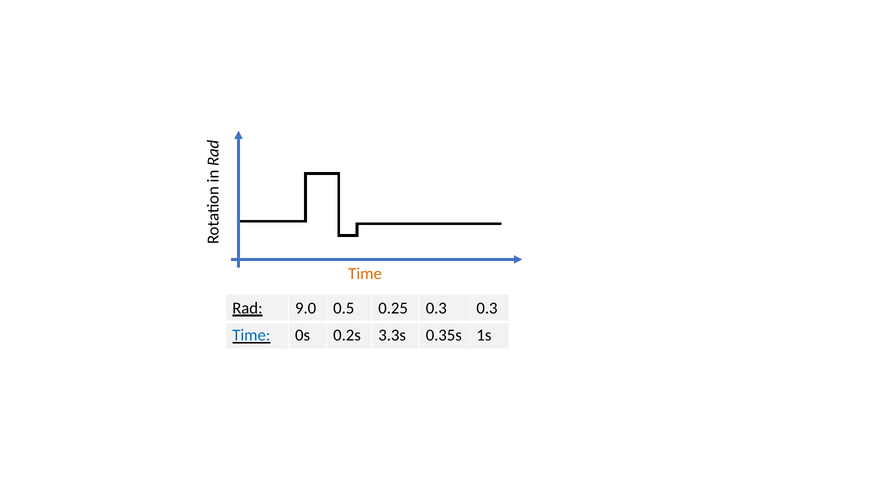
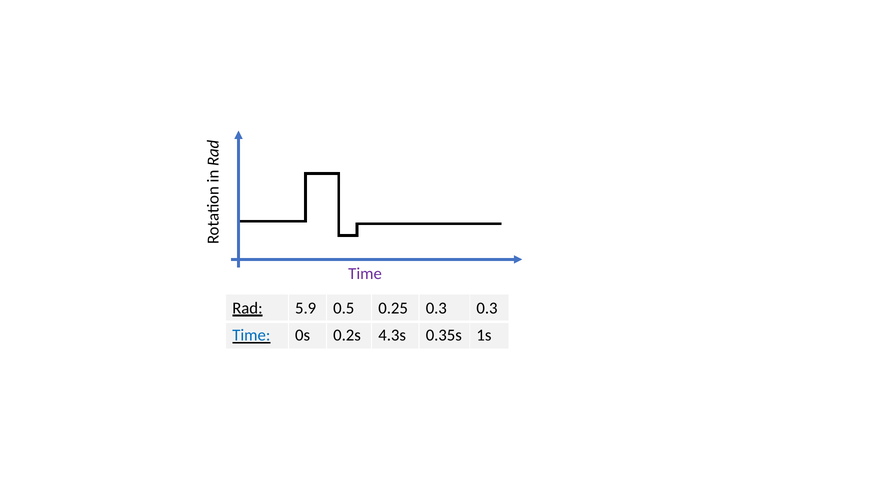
Time colour: orange -> purple (365, 274)
9.0: 9.0 -> 5.9 (306, 308)
3.3s: 3.3s -> 4.3s (392, 335)
